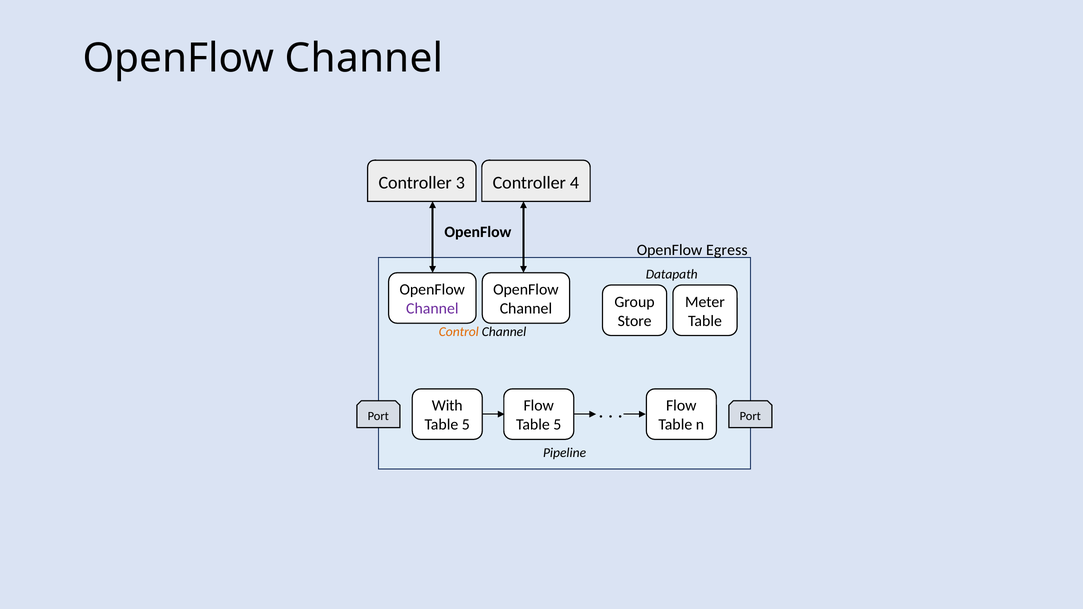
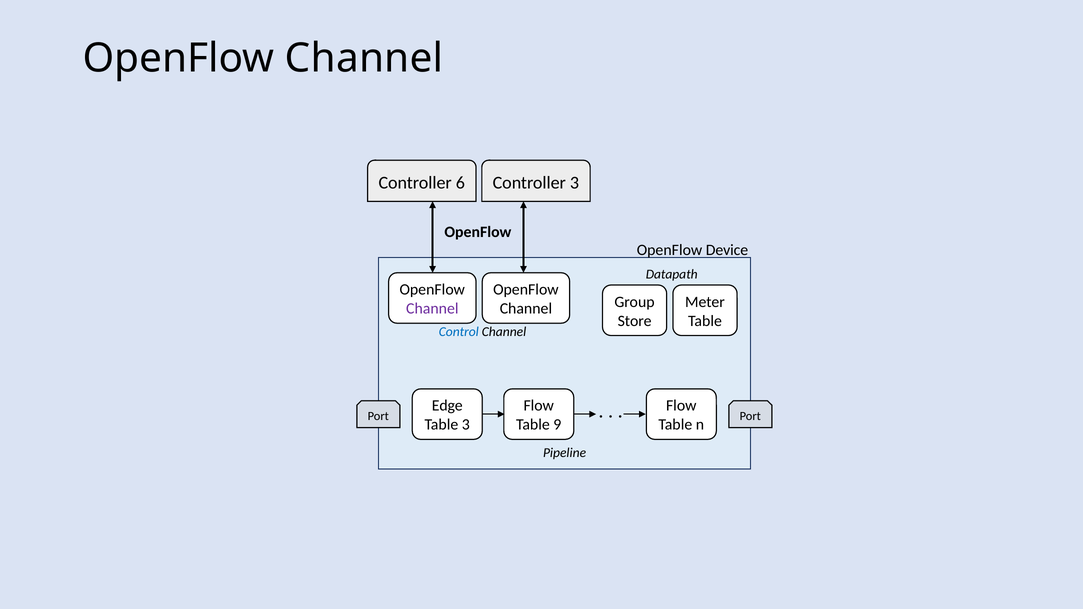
3: 3 -> 6 (460, 183)
Controller 4: 4 -> 3 (575, 183)
Egress: Egress -> Device (727, 250)
Control colour: orange -> blue (459, 332)
With: With -> Edge (447, 406)
5: 5 -> 3 (466, 425)
5: 5 -> 9 (557, 425)
